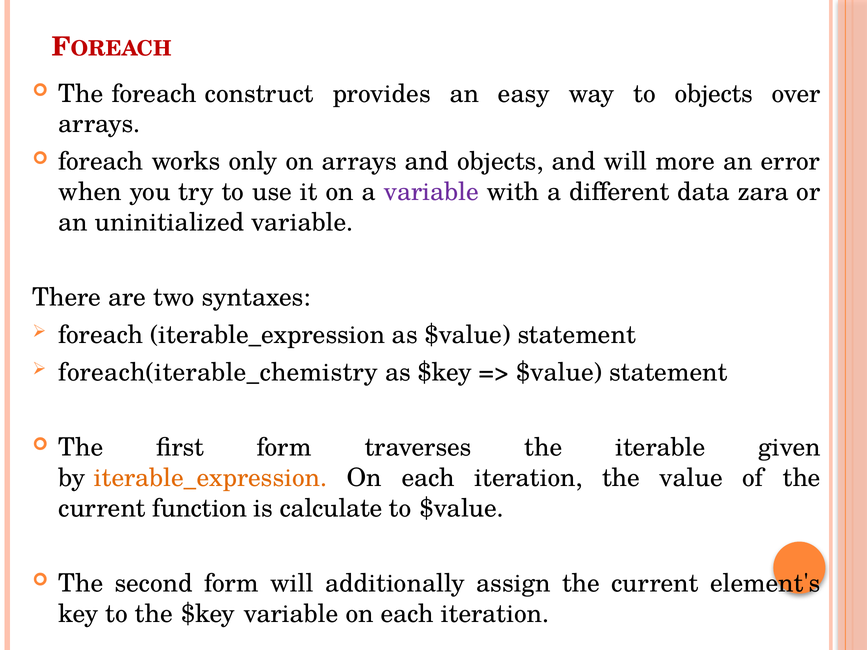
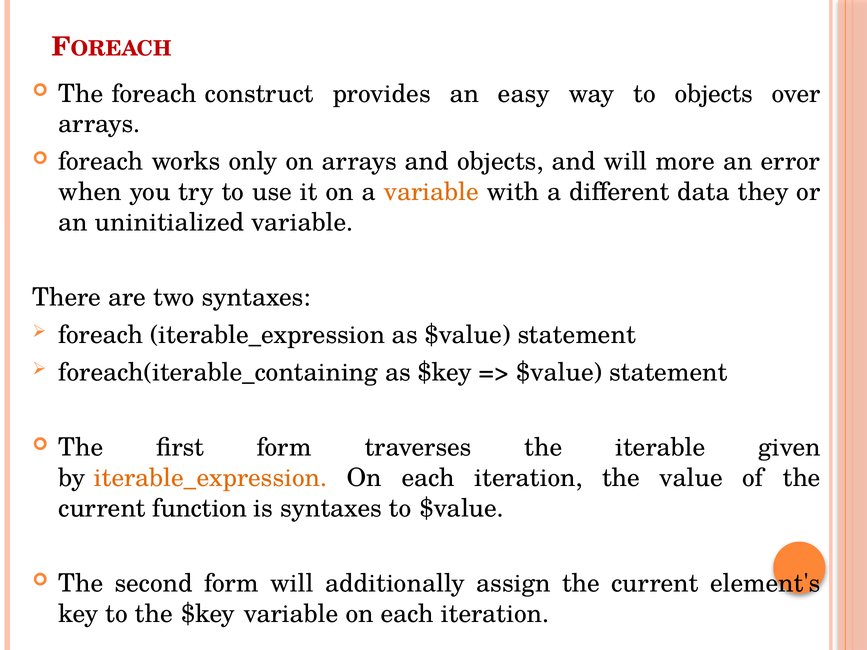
variable colour: purple -> orange (431, 192)
zara: zara -> they (763, 192)
foreach(iterable_chemistry: foreach(iterable_chemistry -> foreach(iterable_containing (218, 373)
is calculate: calculate -> syntaxes (331, 509)
